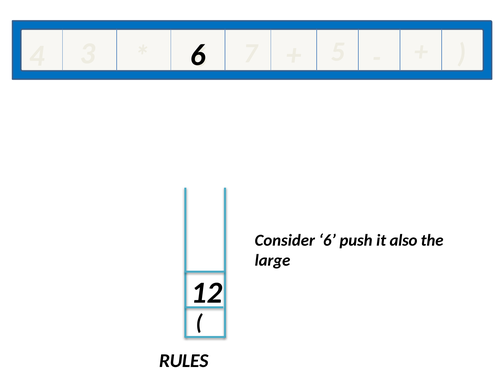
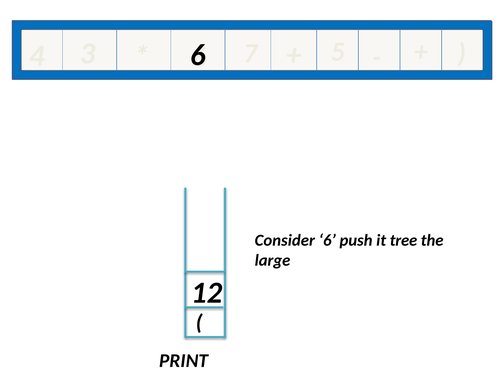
also: also -> tree (404, 240)
RULES: RULES -> PRINT (184, 361)
